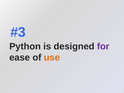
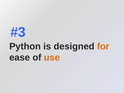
for colour: purple -> orange (103, 46)
